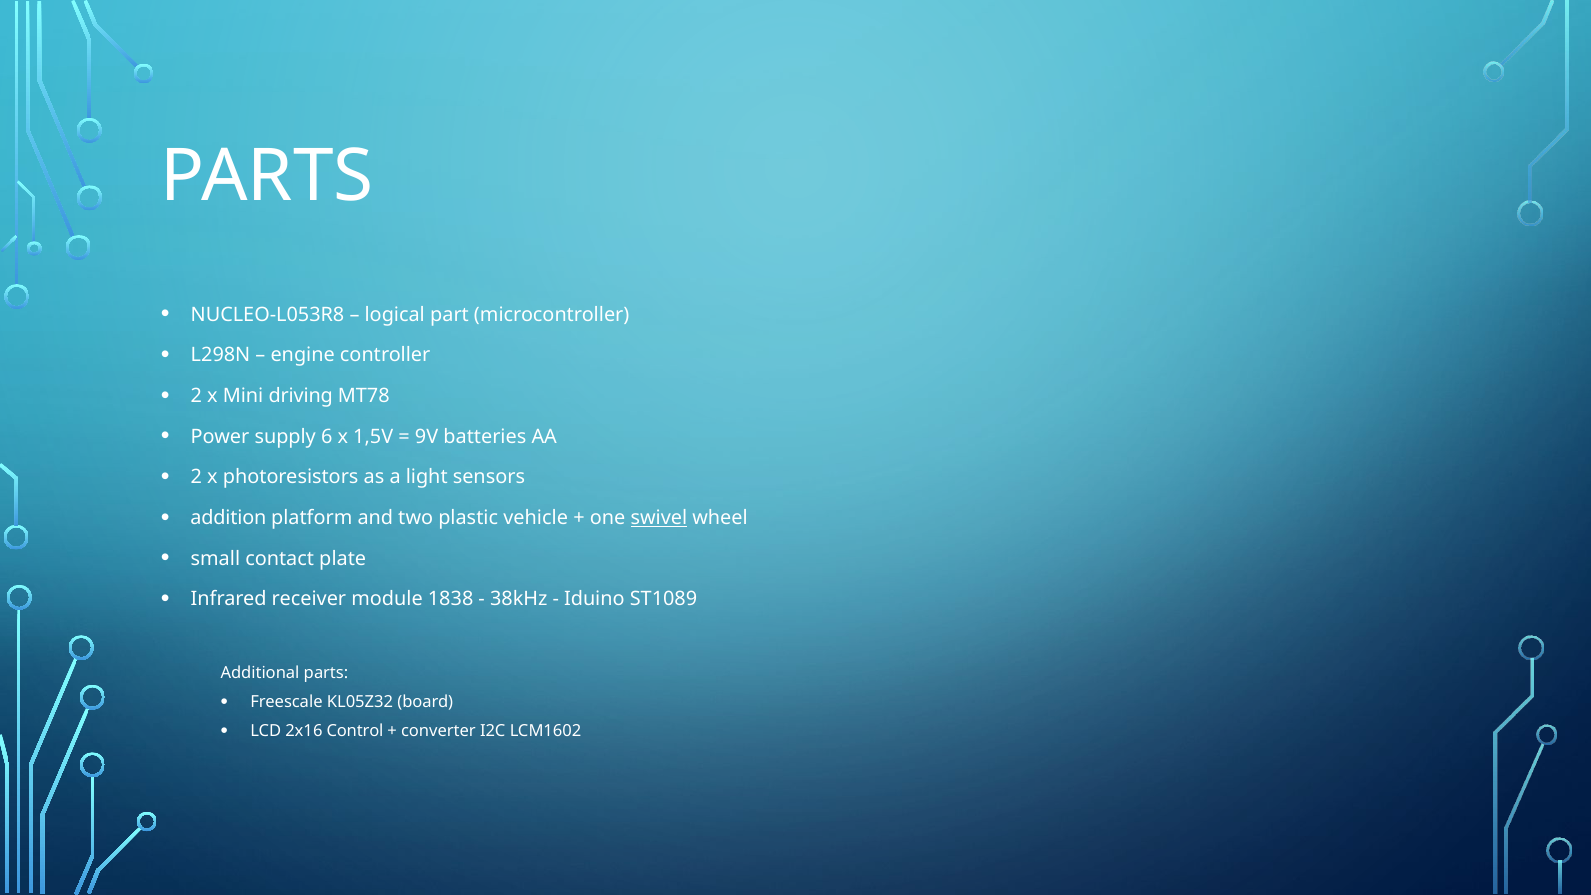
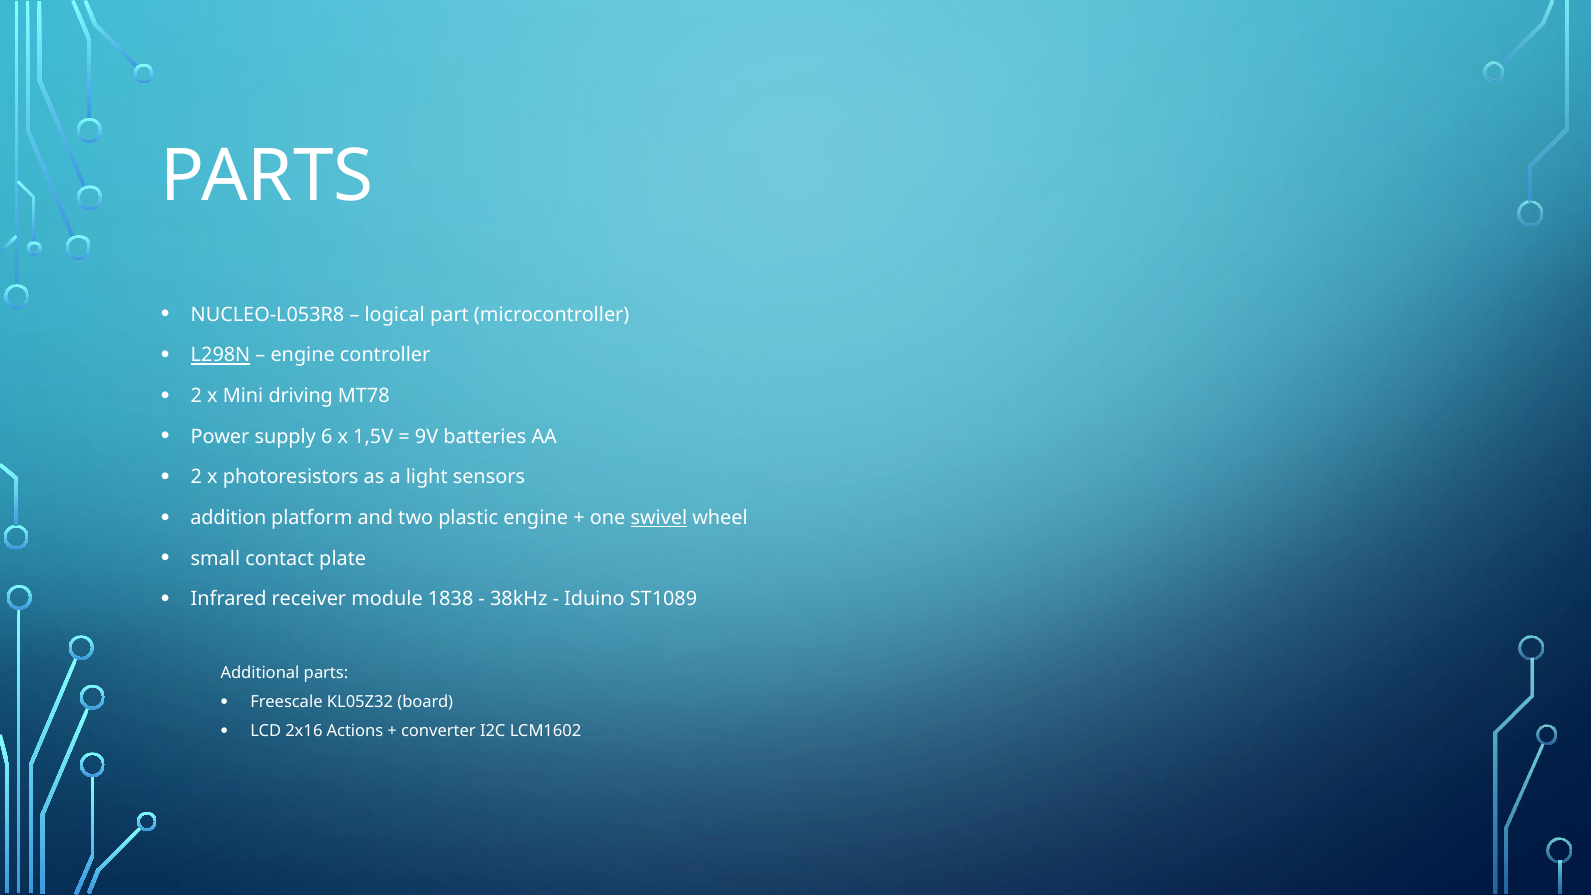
L298N underline: none -> present (221, 355)
plastic vehicle: vehicle -> engine (536, 518)
Control: Control -> Actions (355, 731)
